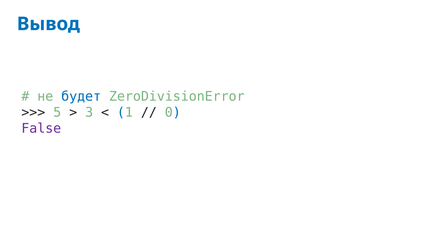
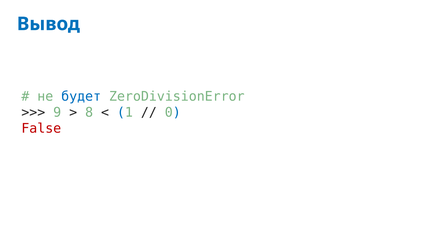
5: 5 -> 9 (57, 112)
3: 3 -> 8 (89, 112)
False colour: purple -> red (41, 128)
